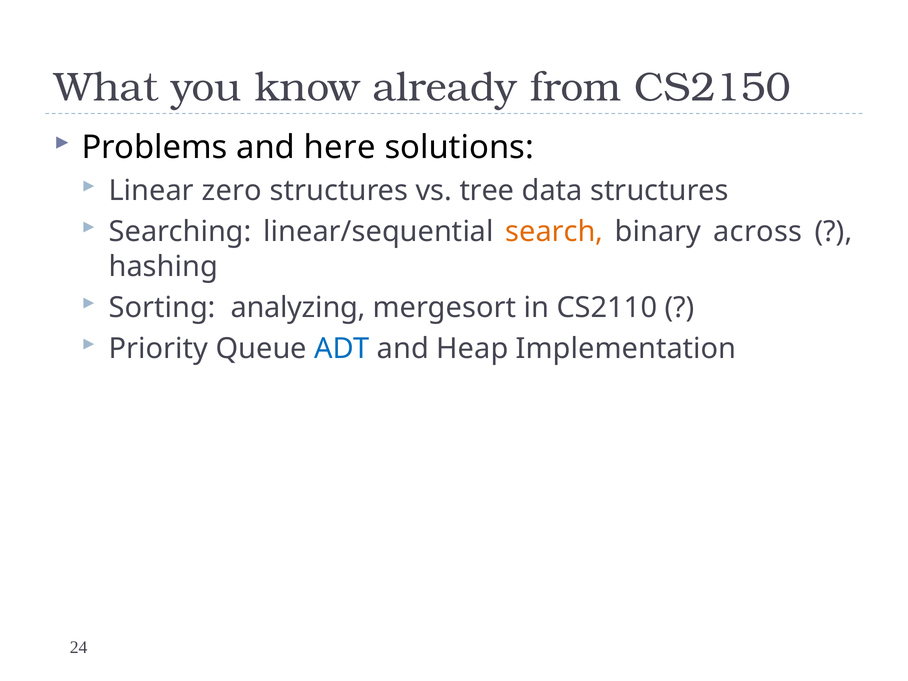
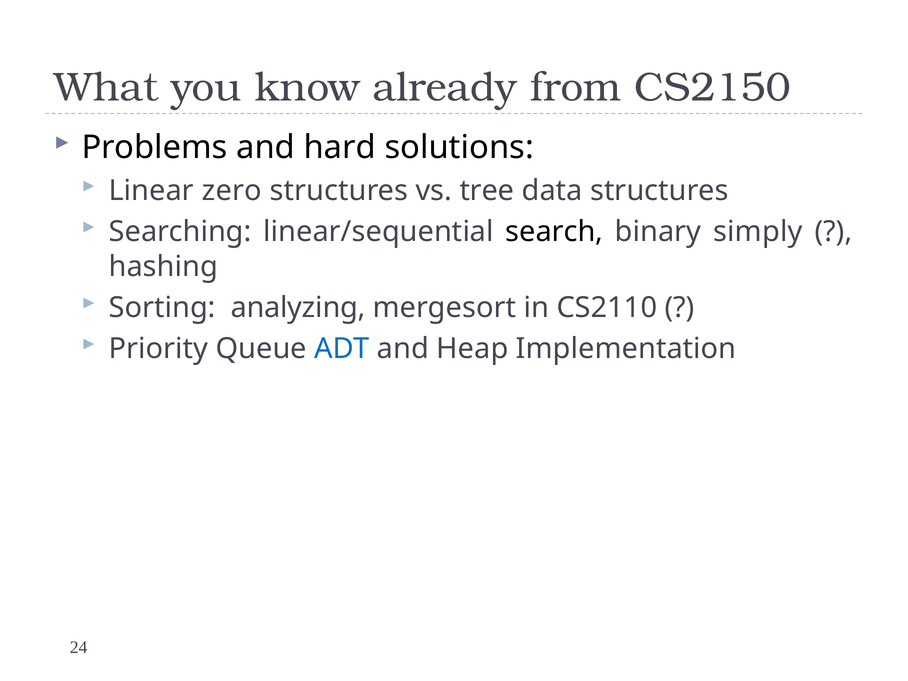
here: here -> hard (340, 148)
search colour: orange -> black (554, 232)
across: across -> simply (758, 232)
